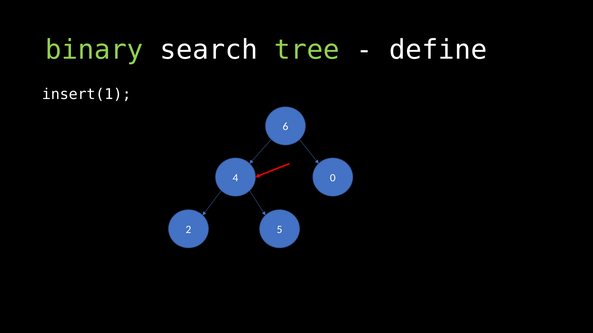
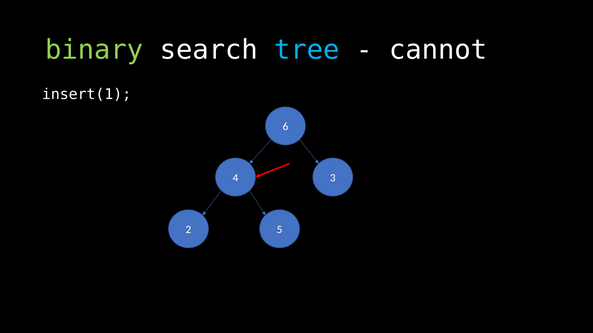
tree colour: light green -> light blue (307, 50)
define: define -> cannot (438, 50)
0: 0 -> 3 (333, 178)
